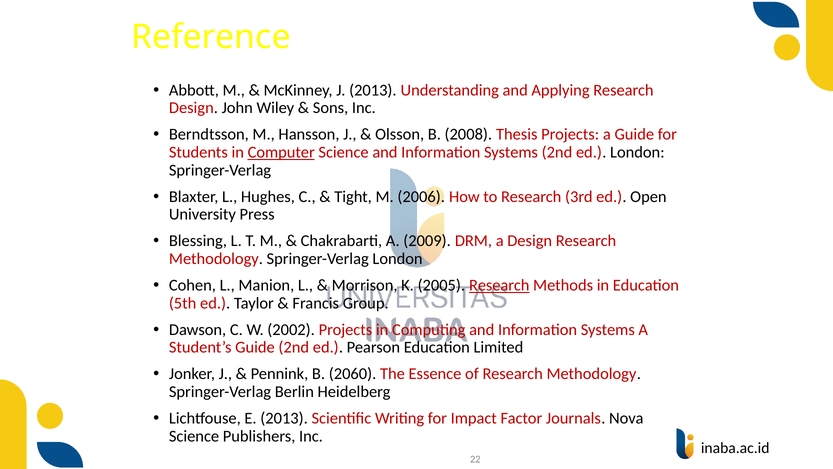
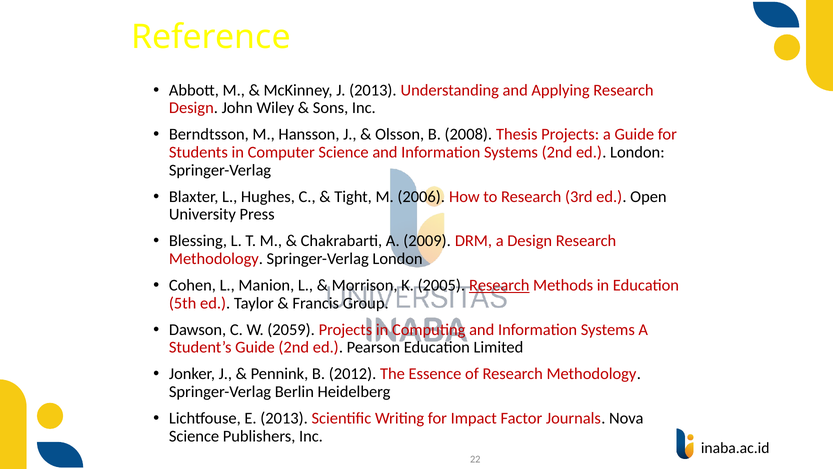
Computer underline: present -> none (281, 152)
2002: 2002 -> 2059 (291, 329)
2060: 2060 -> 2012 (353, 374)
